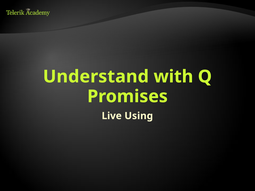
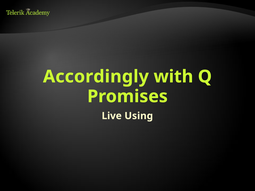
Understand: Understand -> Accordingly (96, 77)
